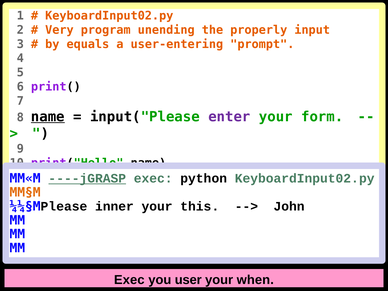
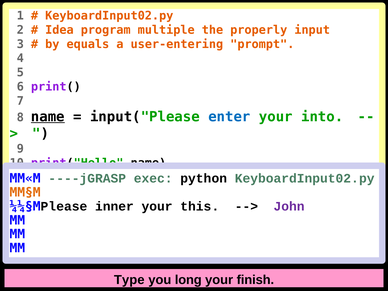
Very: Very -> Idea (59, 30)
unending: unending -> multiple (166, 30)
enter colour: purple -> blue (229, 117)
form: form -> into (322, 117)
----jGRASP underline: present -> none (87, 178)
John colour: black -> purple (289, 206)
Exec: Exec -> Type (129, 280)
user: user -> long (188, 280)
when: when -> finish (255, 280)
